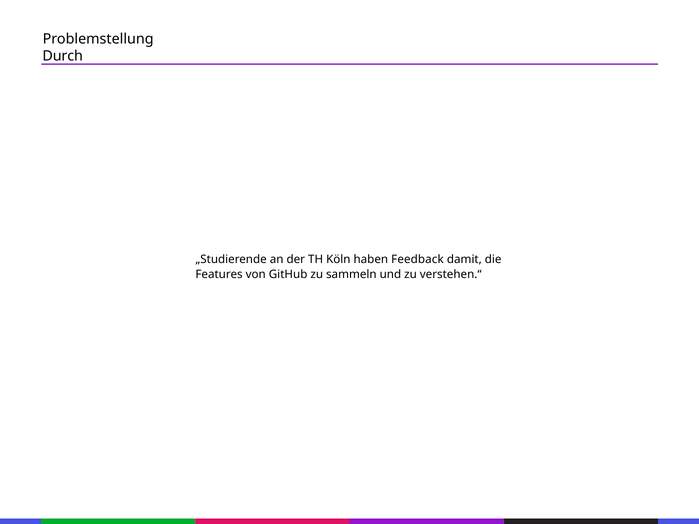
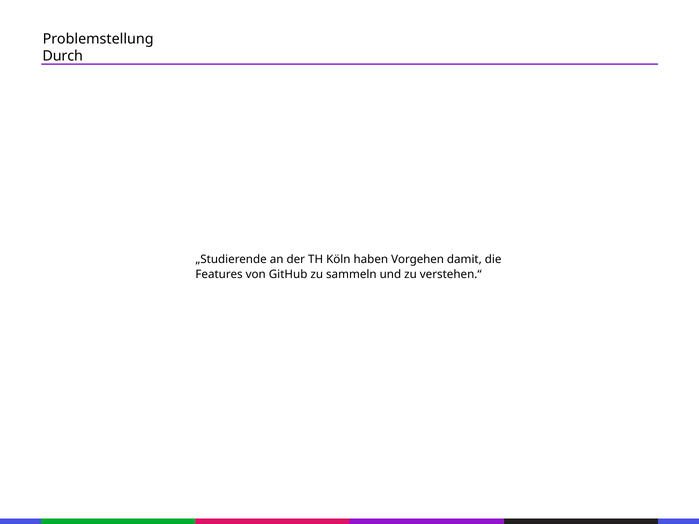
Feedback: Feedback -> Vorgehen (418, 260)
